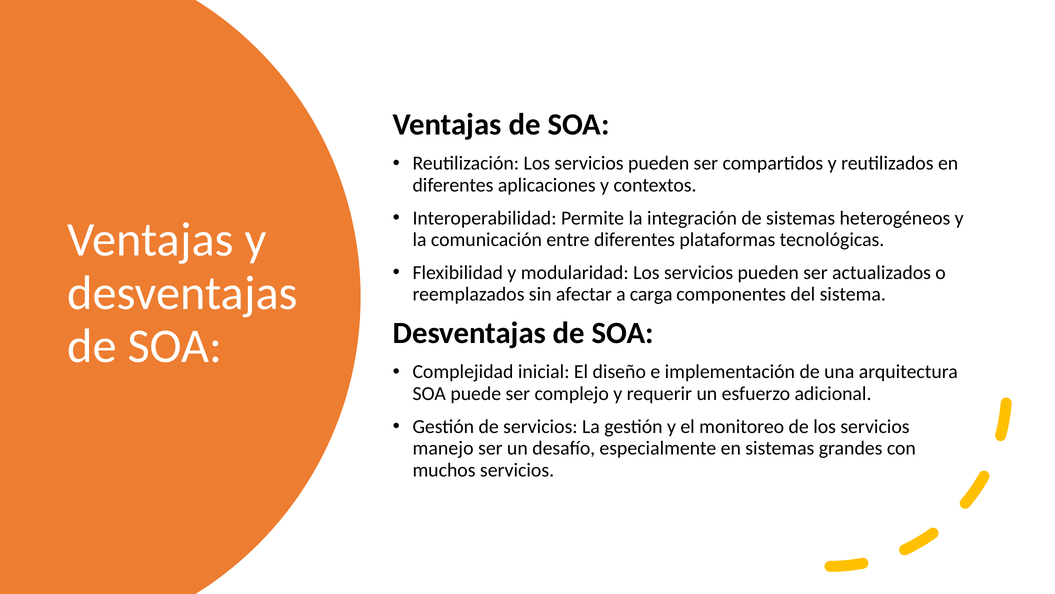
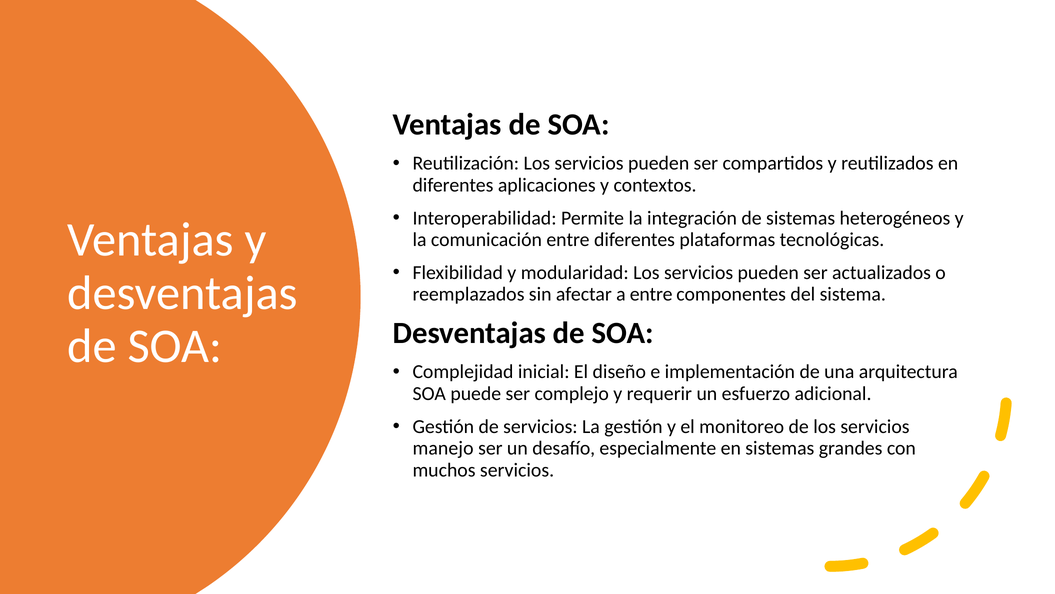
a carga: carga -> entre (651, 294)
